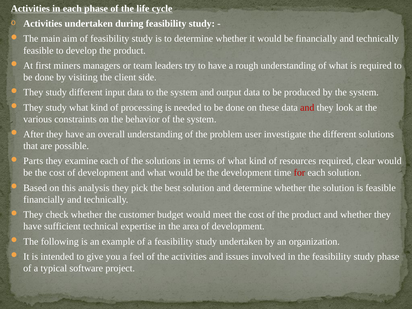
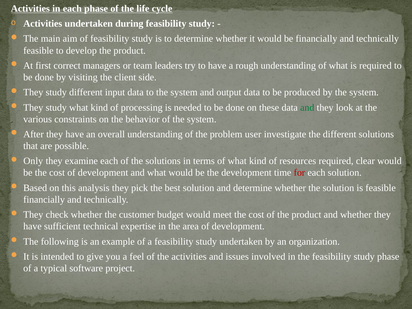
miners: miners -> correct (67, 66)
and colour: red -> green (307, 107)
Parts: Parts -> Only (33, 161)
